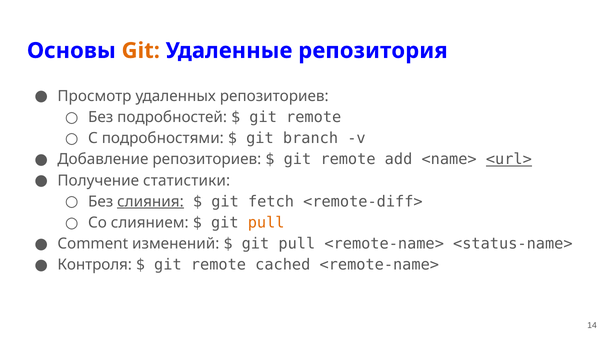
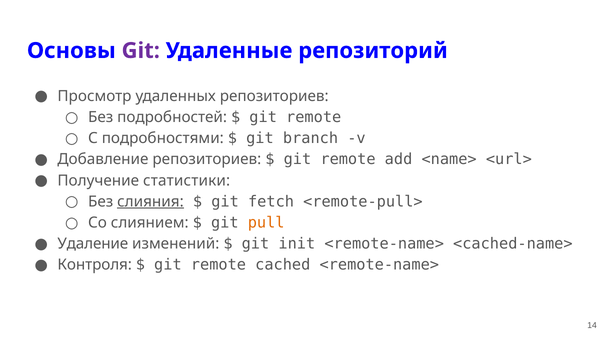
Git colour: orange -> purple (141, 51)
репозитория: репозитория -> репозиторий (373, 51)
<url> underline: present -> none (509, 159)
<remote-diff>: <remote-diff> -> <remote-pull> (363, 201)
Comment: Comment -> Удаление (93, 244)
pull: pull -> init (297, 244)
<status-name>: <status-name> -> <cached-name> (513, 244)
